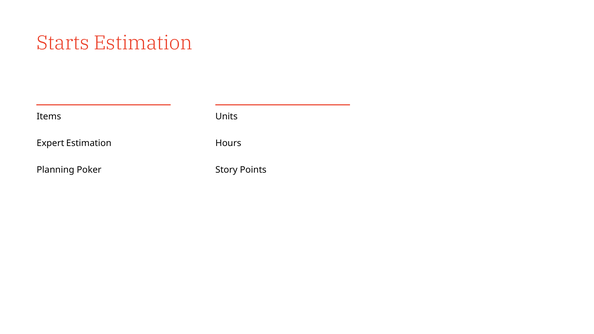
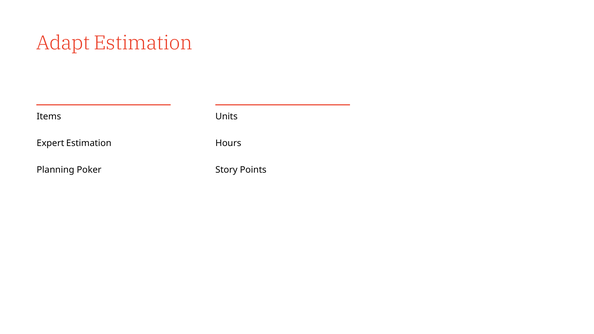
Starts: Starts -> Adapt (63, 43)
